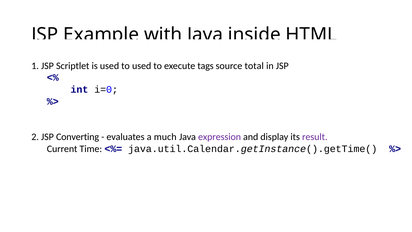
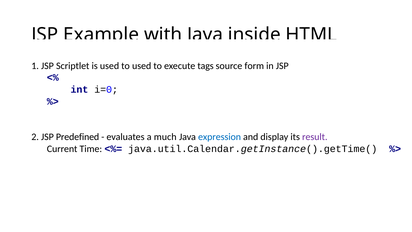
total: total -> form (254, 66)
Converting: Converting -> Predefined (78, 137)
expression colour: purple -> blue (220, 137)
